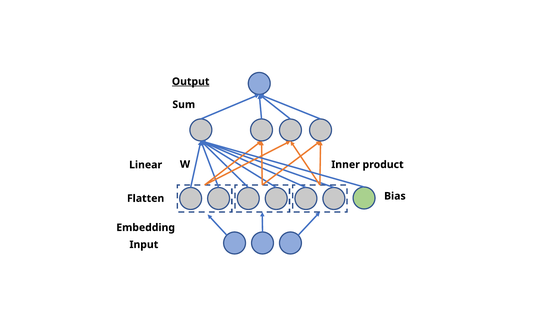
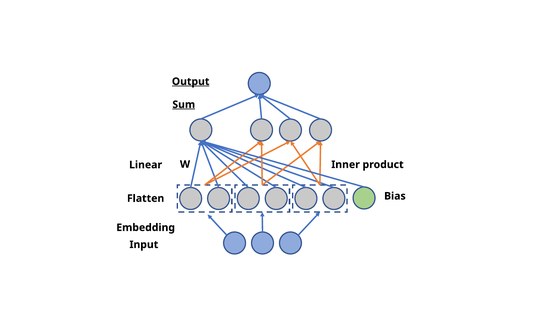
Sum underline: none -> present (184, 104)
